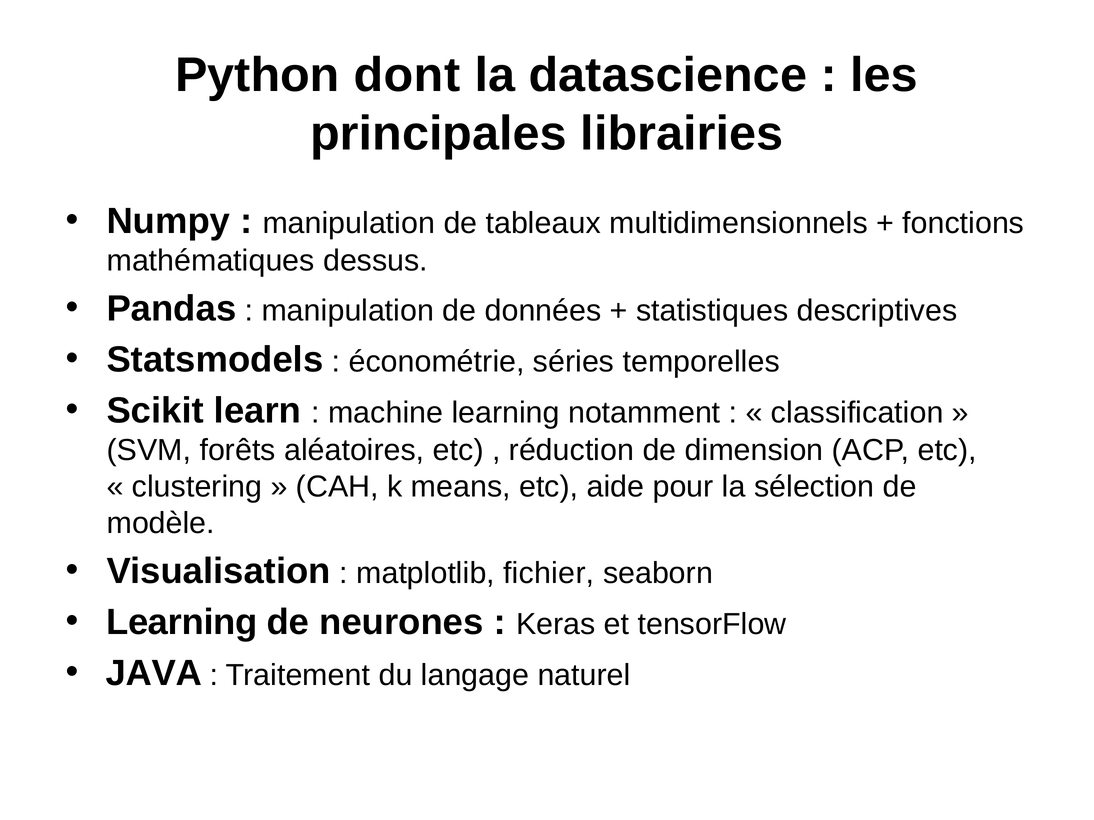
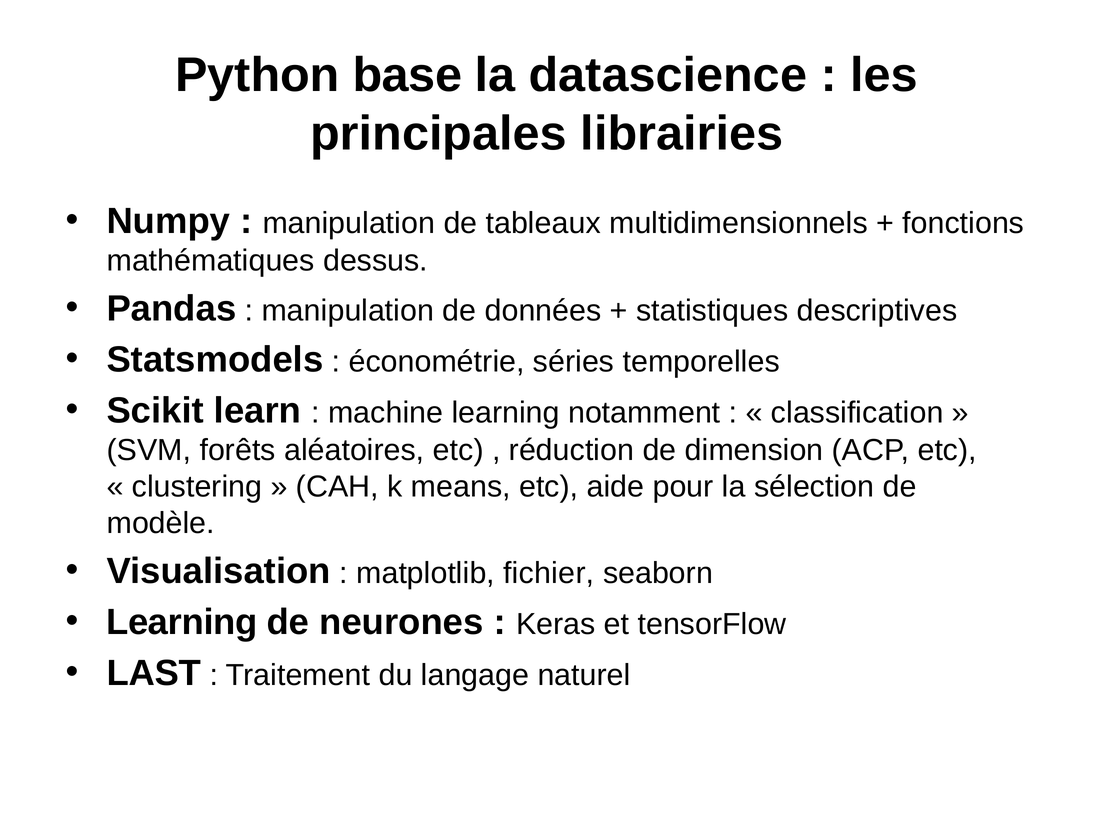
dont: dont -> base (407, 75)
JAVA: JAVA -> LAST (154, 674)
